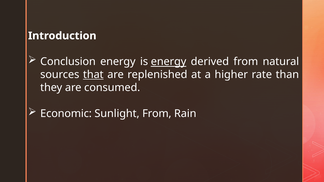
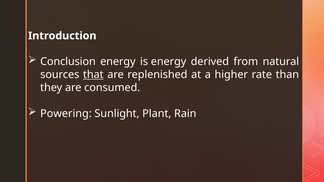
energy underline: present -> none (169, 62)
Economic: Economic -> Powering (66, 114)
Sunlight From: From -> Plant (157, 114)
